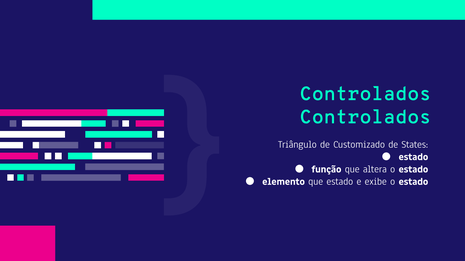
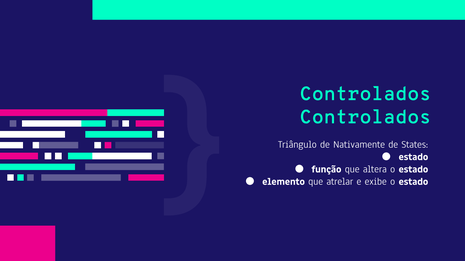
Customizado: Customizado -> Nativamente (359, 145)
que estado: estado -> atrelar (340, 182)
